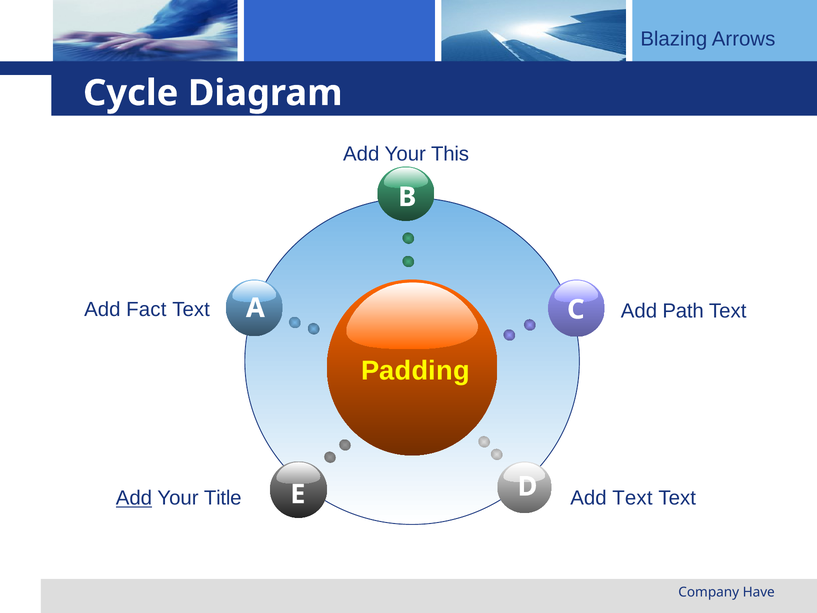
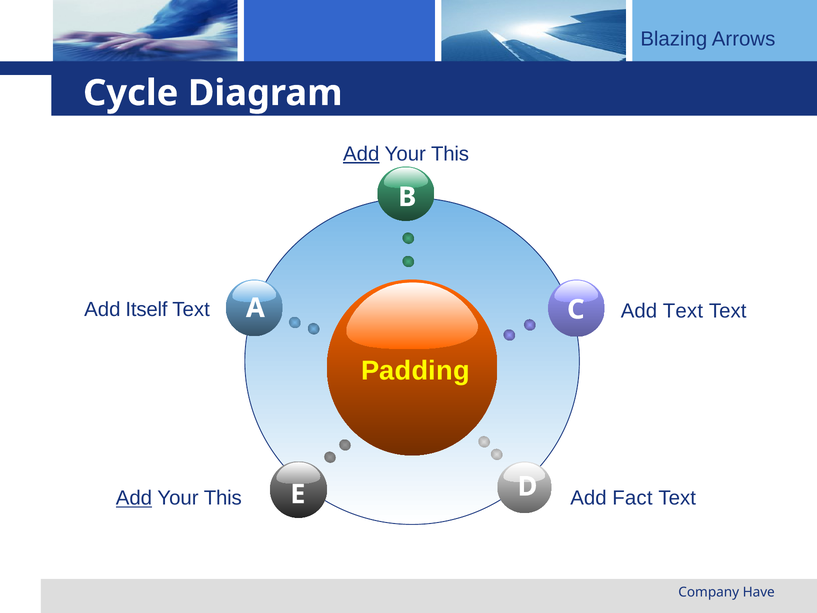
Add underline: none -> present (361, 154)
Fact: Fact -> Itself (146, 310)
Add Path: Path -> Text (683, 311)
Title: Title -> This (223, 498)
Add Text: Text -> Fact (632, 498)
